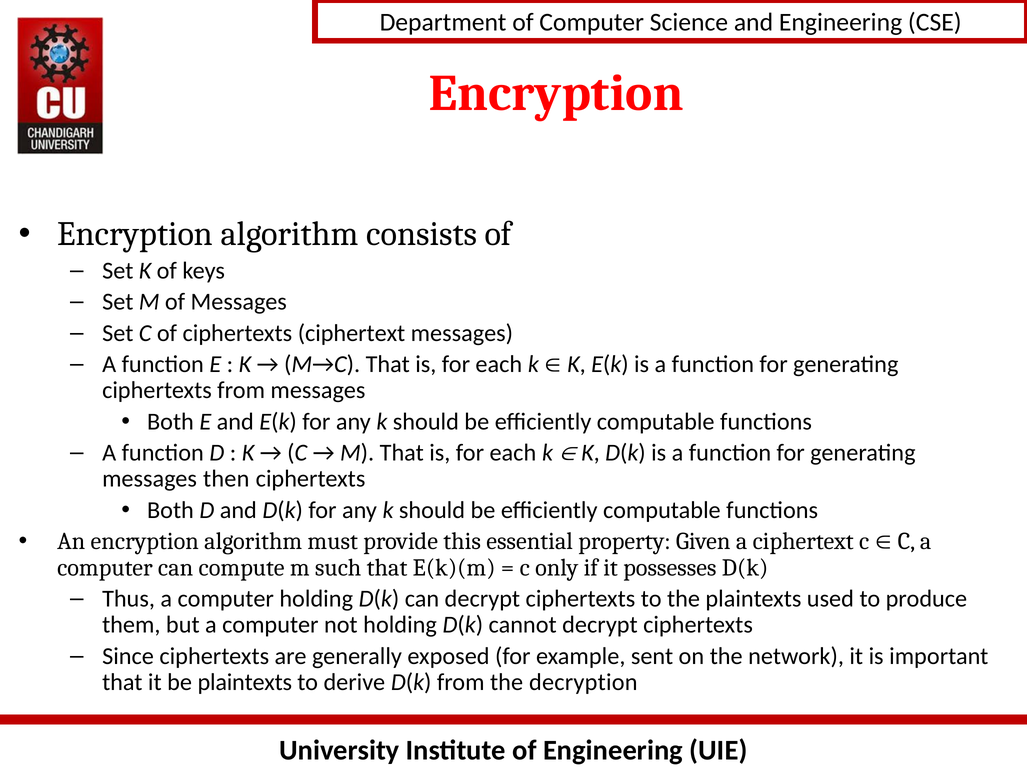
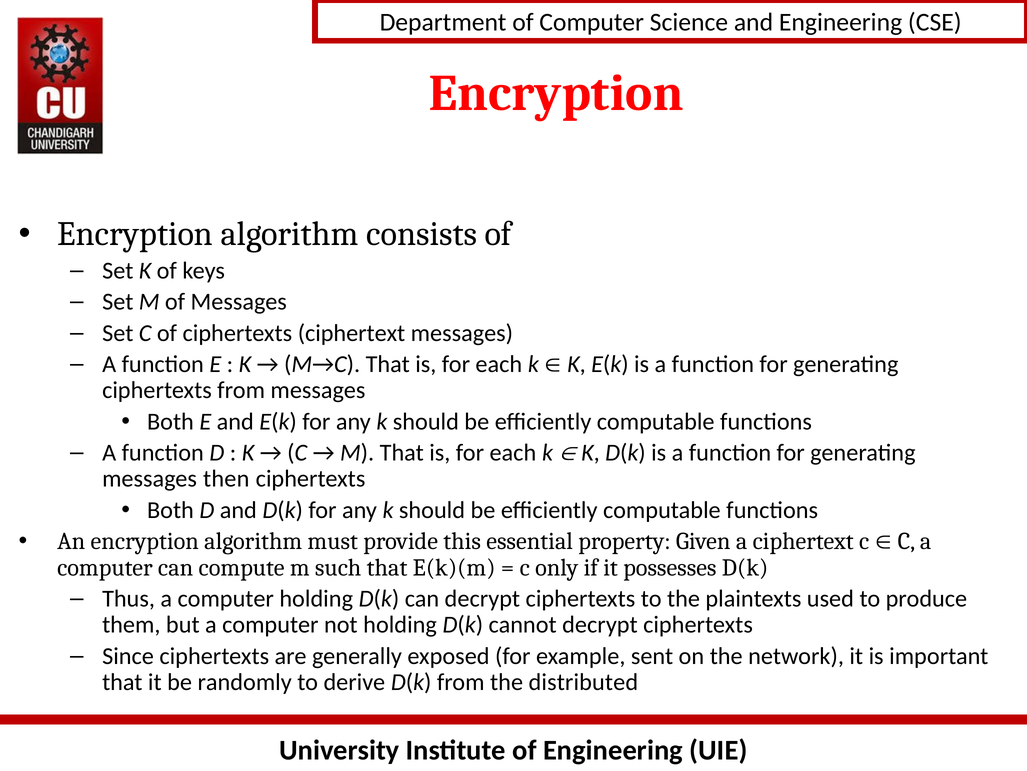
be plaintexts: plaintexts -> randomly (245, 682)
decryption: decryption -> distributed (583, 682)
